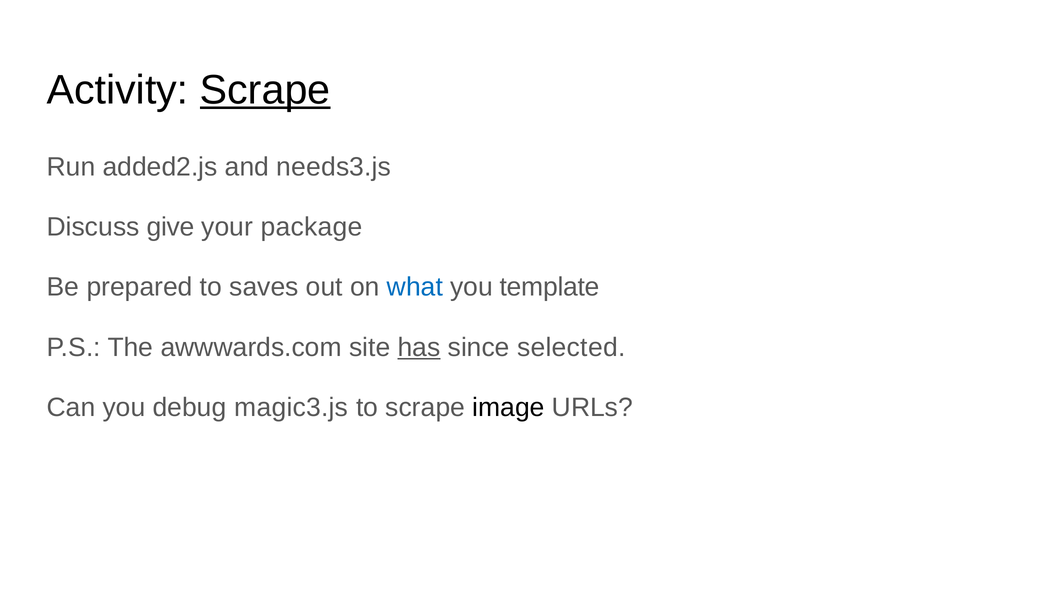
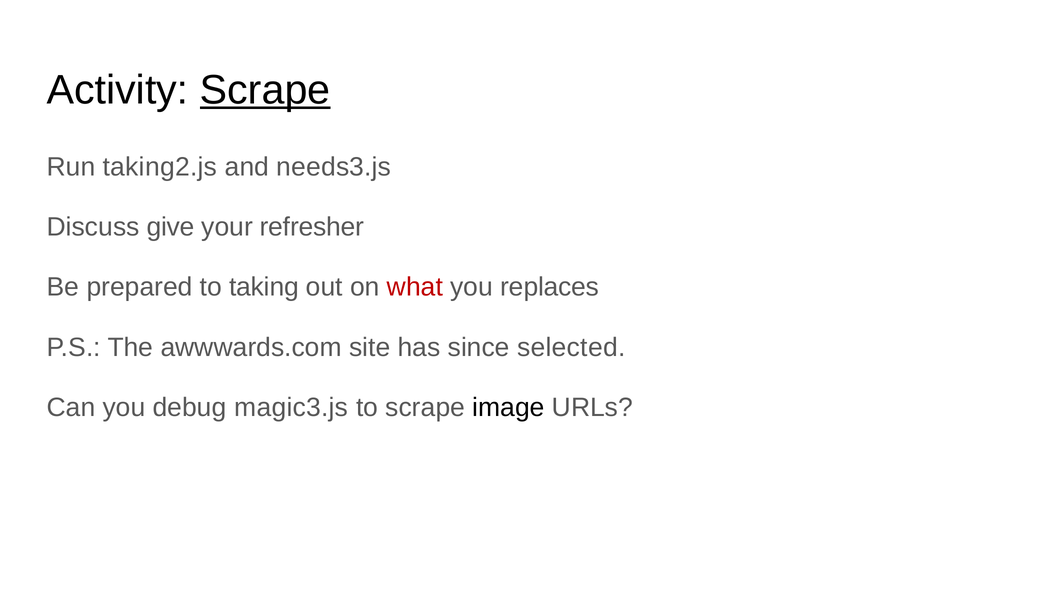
added2.js: added2.js -> taking2.js (160, 167)
package: package -> refresher (312, 227)
saves: saves -> taking (264, 287)
what colour: blue -> red (415, 287)
template: template -> replaces (550, 287)
has underline: present -> none (419, 347)
